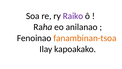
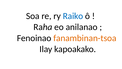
Raiko colour: purple -> blue (73, 16)
